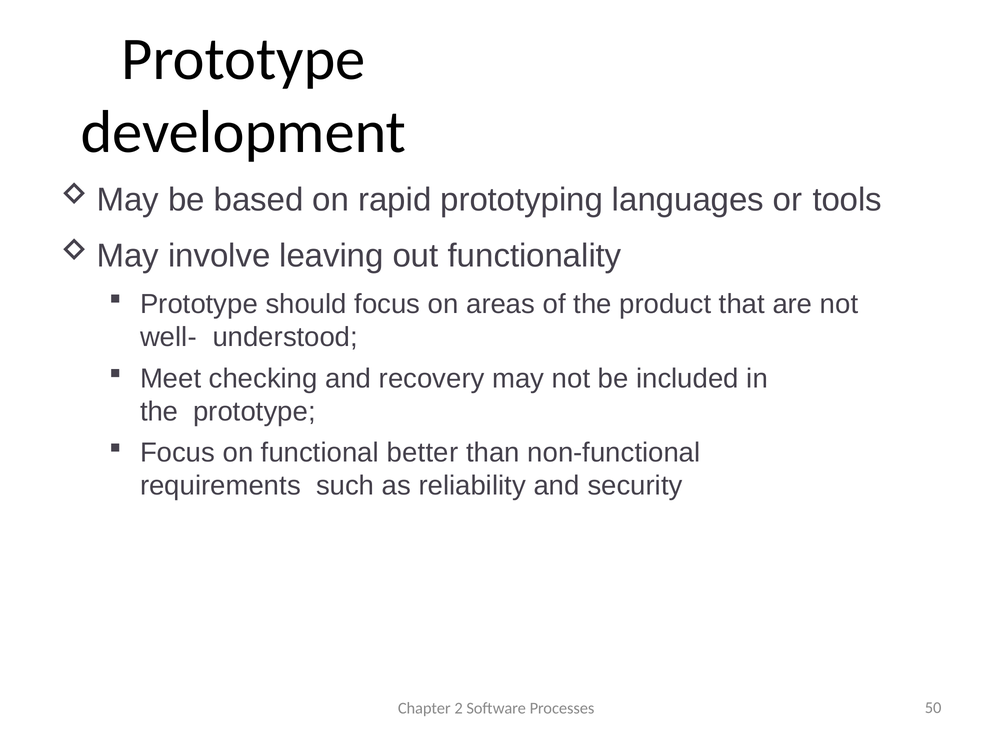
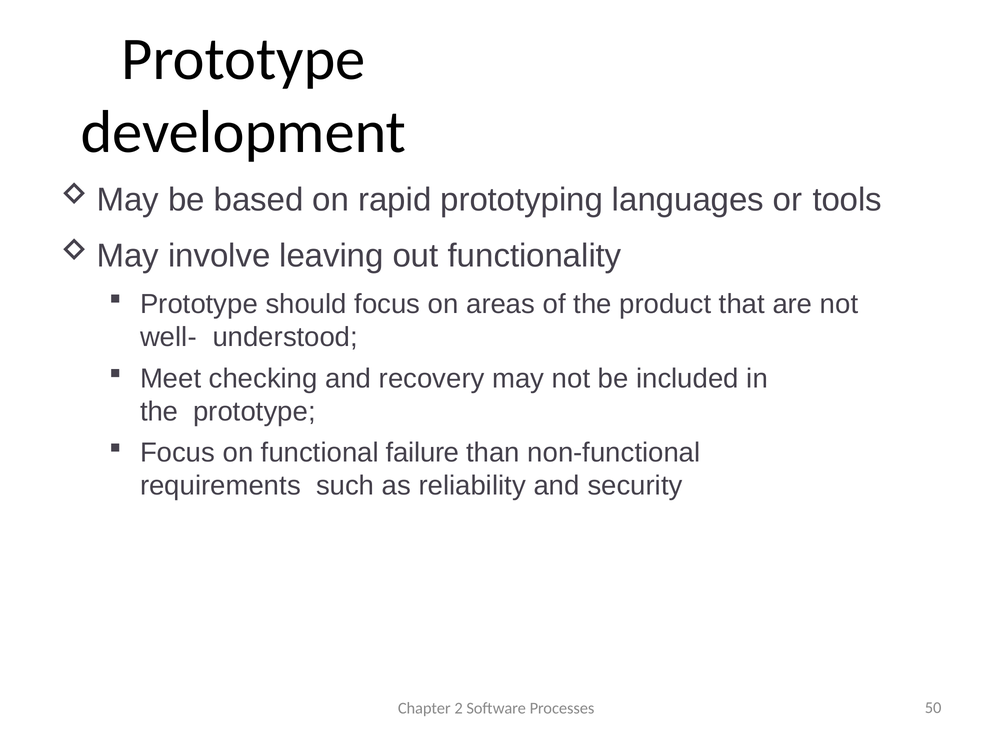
better: better -> failure (423, 453)
